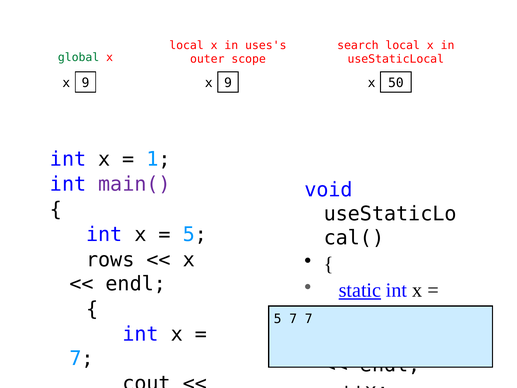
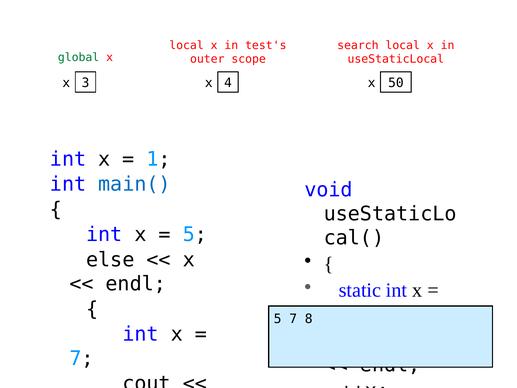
uses's: uses's -> test's (266, 45)
9: 9 -> 3 (86, 83)
9: 9 -> 4 (228, 83)
main( colour: purple -> blue (134, 184)
rows: rows -> else (110, 260)
static underline: present -> none (360, 290)
7 7: 7 -> 8 (309, 319)
